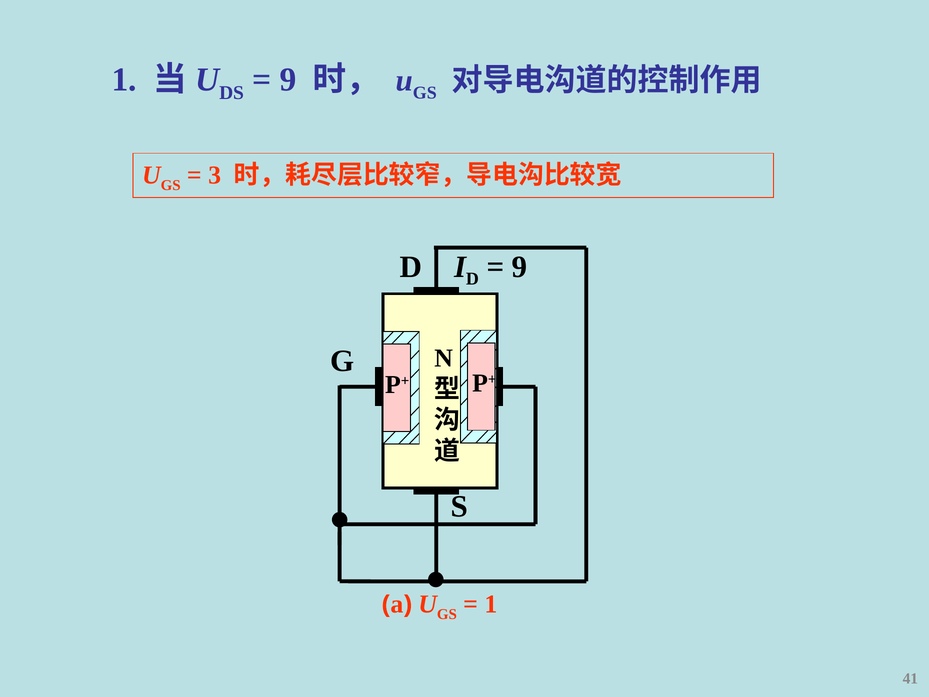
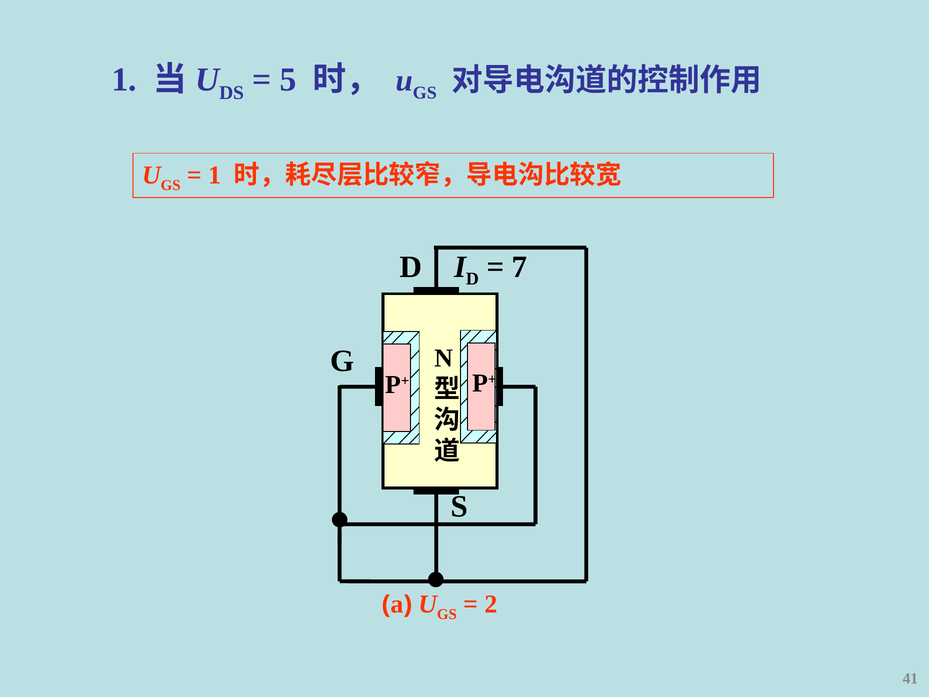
9: 9 -> 5 (288, 80)
3: 3 -> 1 (215, 175)
9: 9 -> 7 (520, 267)
1: 1 -> 2 (491, 604)
